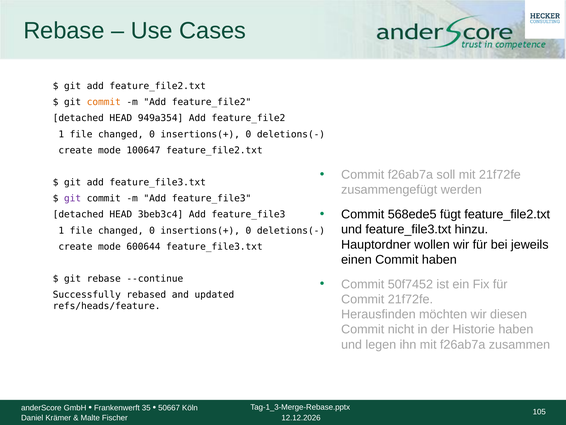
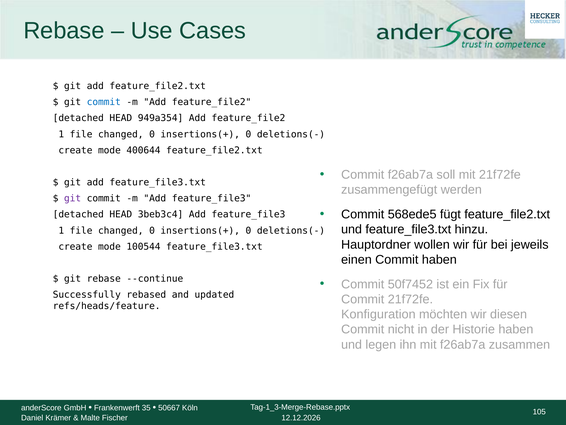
commit colour: orange -> blue (104, 102)
100647: 100647 -> 400644 (143, 150)
600644: 600644 -> 100544 (143, 246)
Herausfinden: Herausfinden -> Konfiguration (378, 314)
